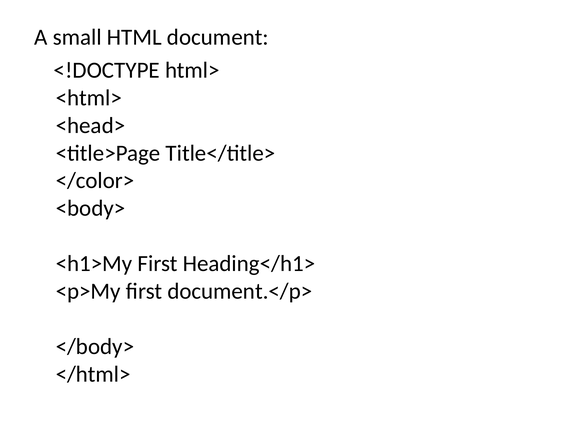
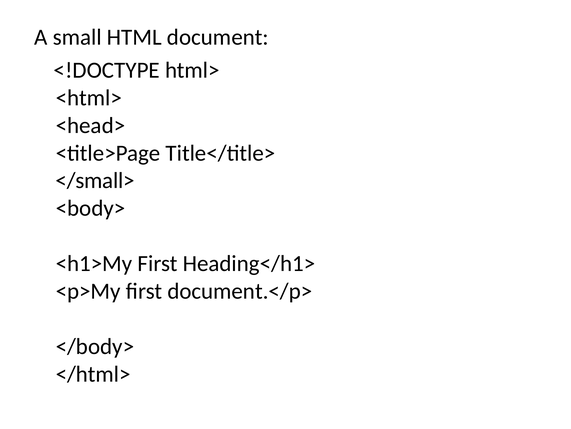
</color>: </color> -> </small> (95, 180)
